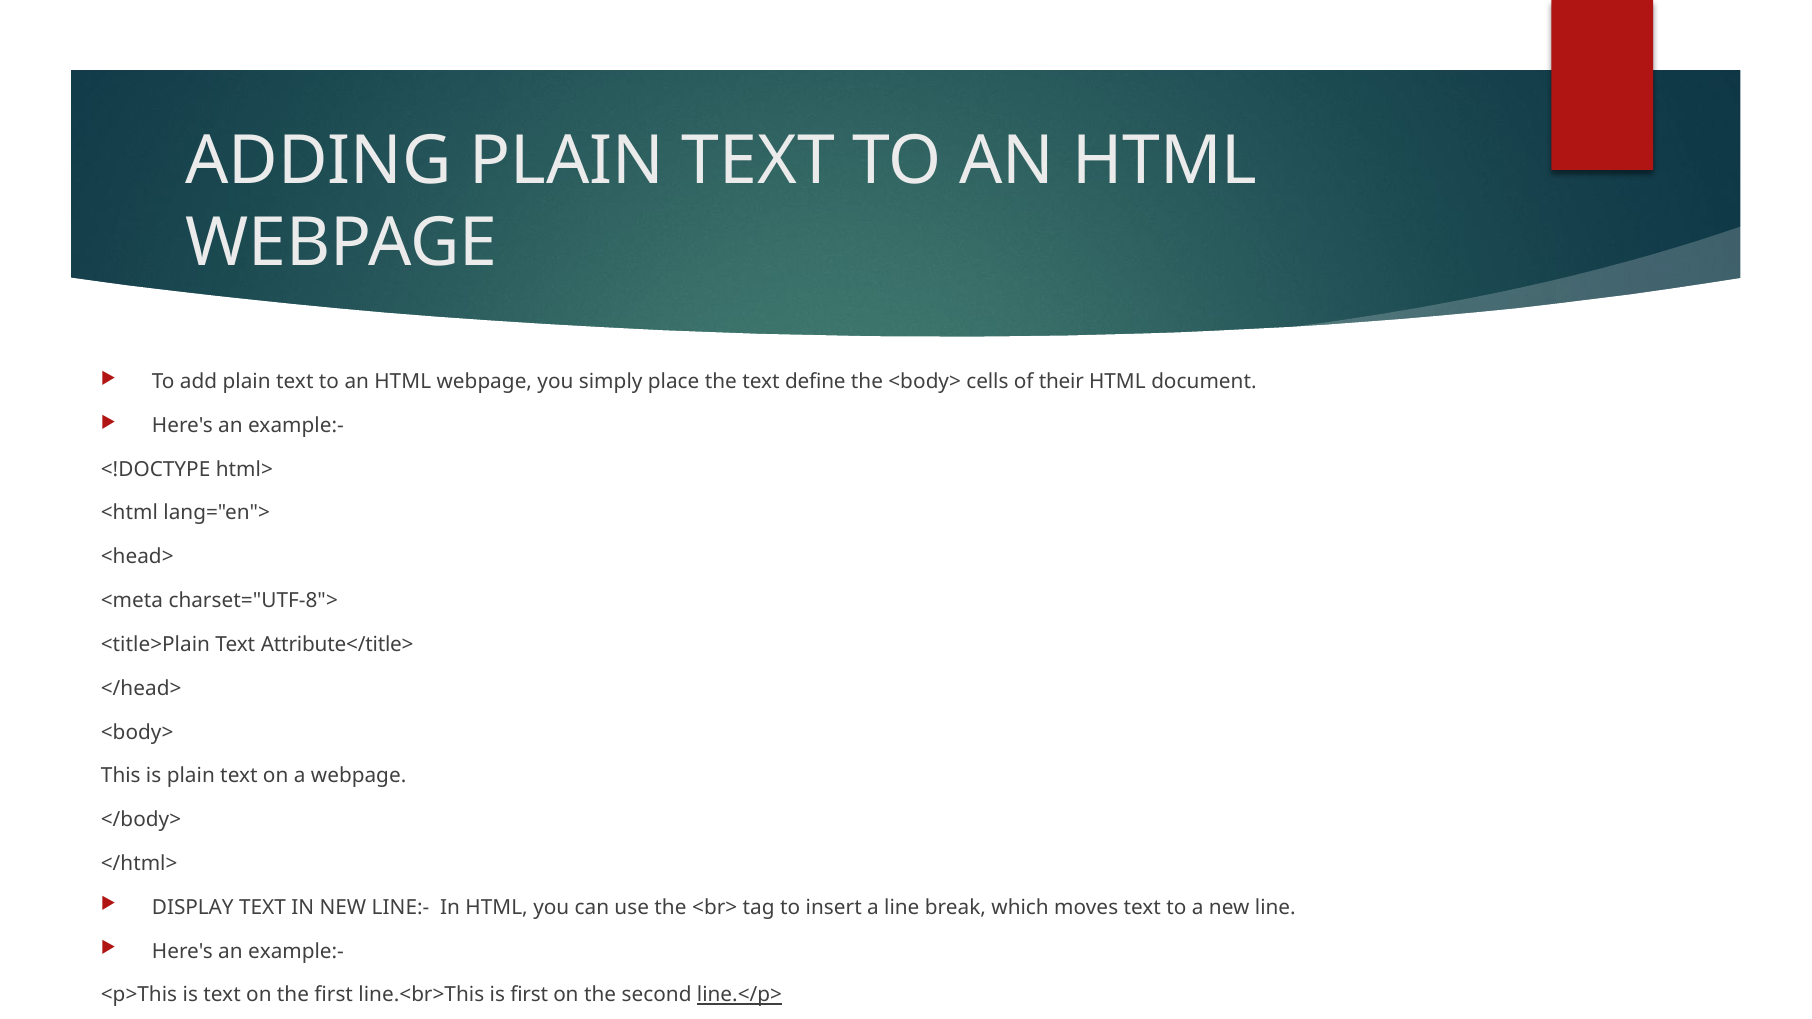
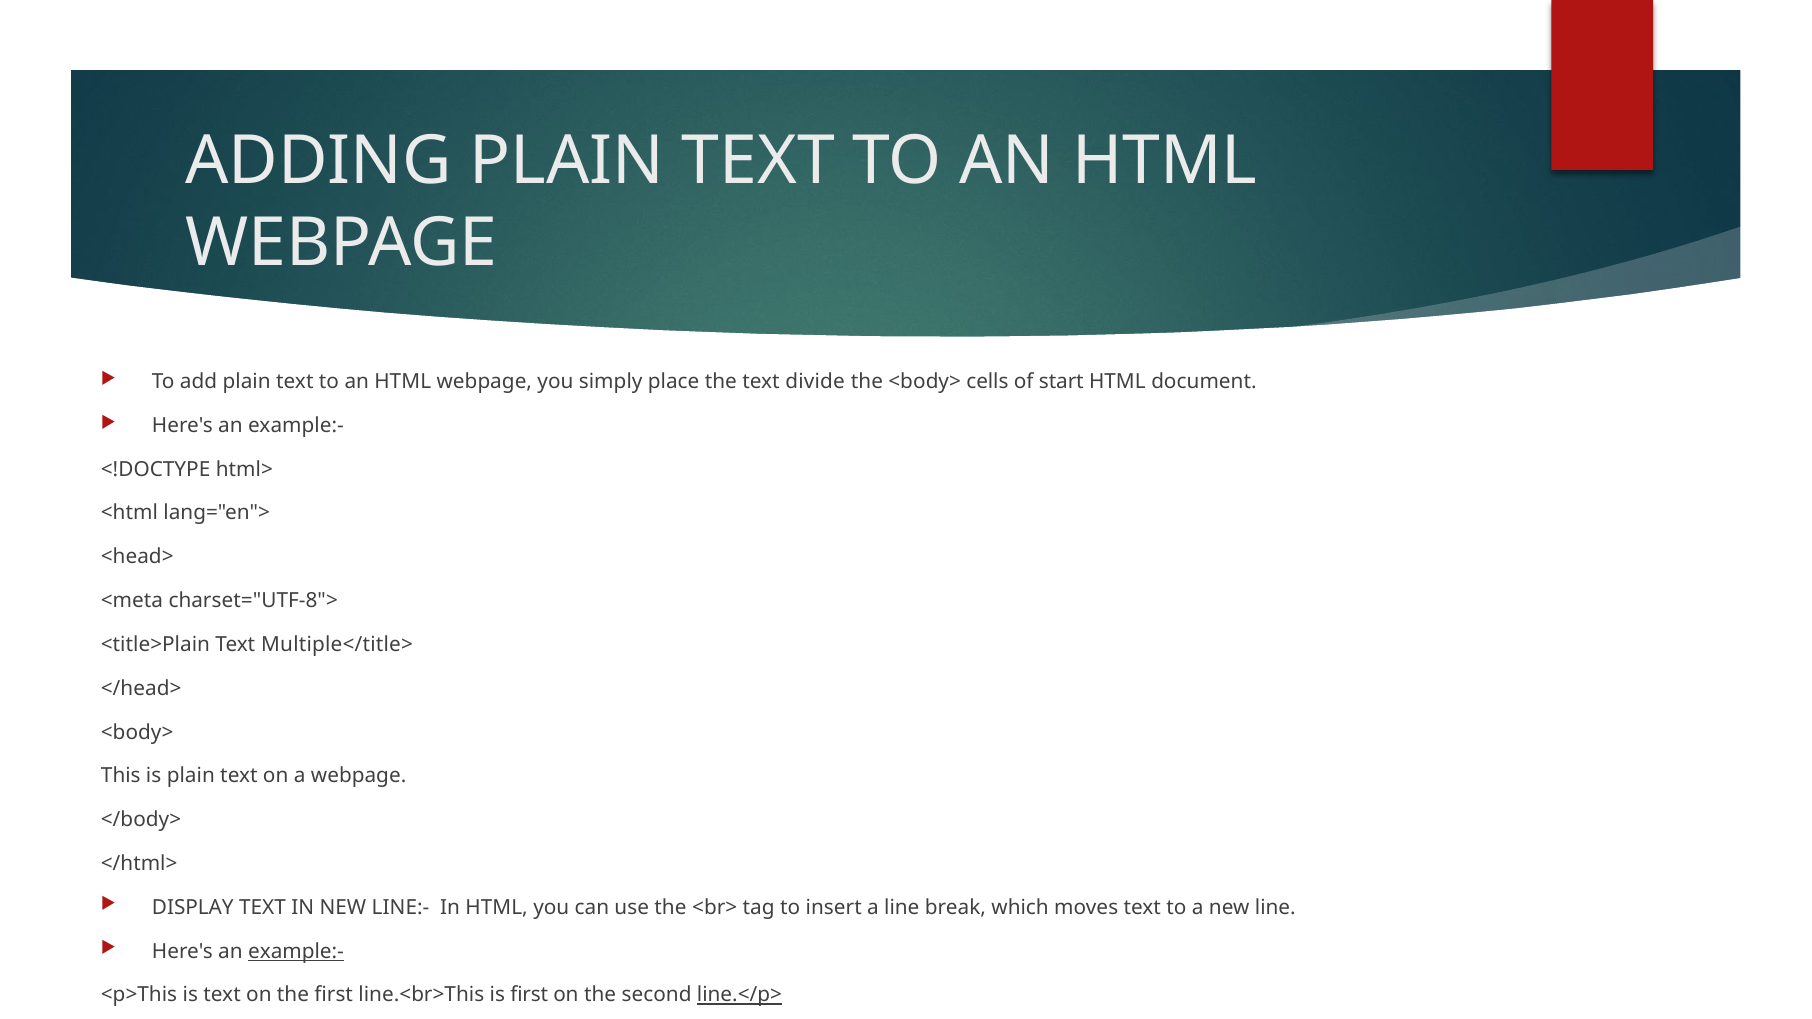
define: define -> divide (815, 382)
their: their -> start (1061, 382)
Attribute</title>: Attribute</title> -> Multiple</title> (337, 645)
example:- underline: none -> present (296, 951)
